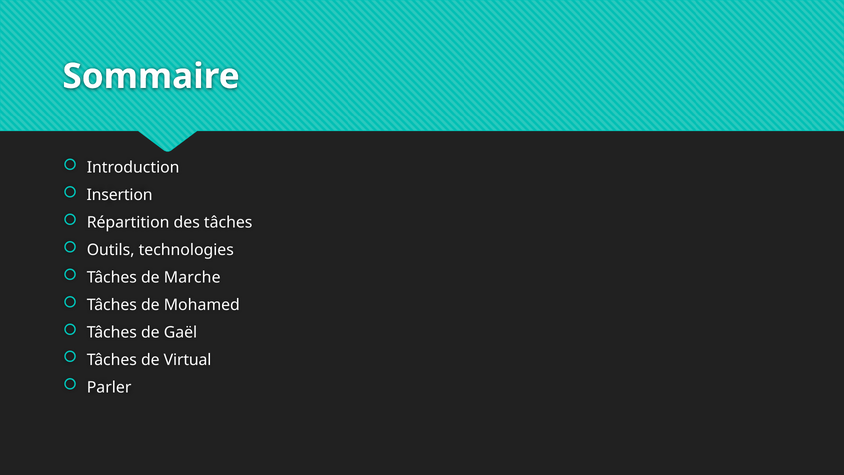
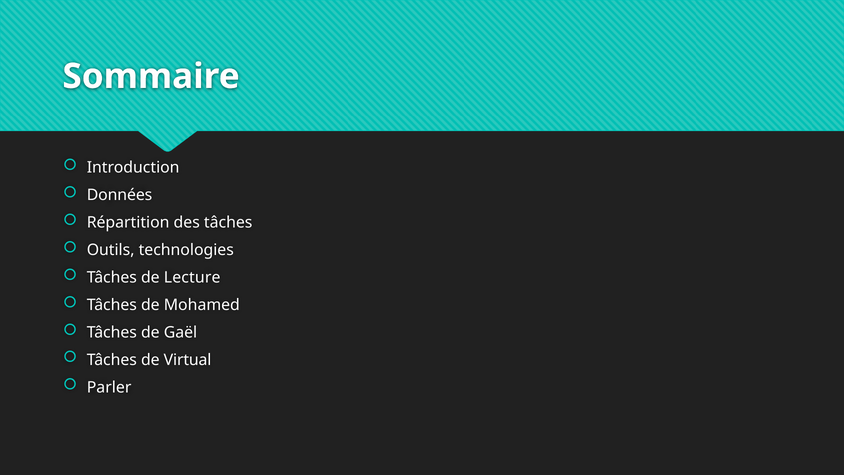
Insertion: Insertion -> Données (120, 195)
Marche: Marche -> Lecture (192, 277)
